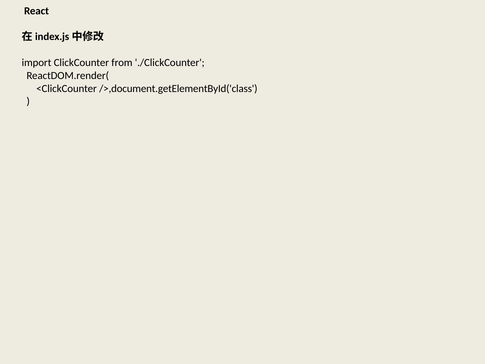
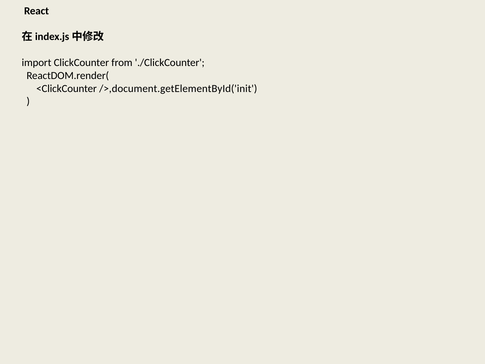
/>,document.getElementById('class: />,document.getElementById('class -> />,document.getElementById('init (178, 88)
